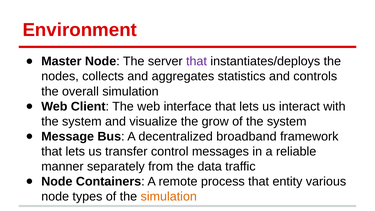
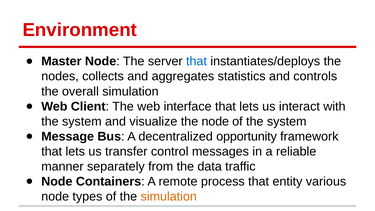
that colour: purple -> blue (196, 61)
the grow: grow -> node (215, 121)
broadband: broadband -> opportunity (247, 136)
